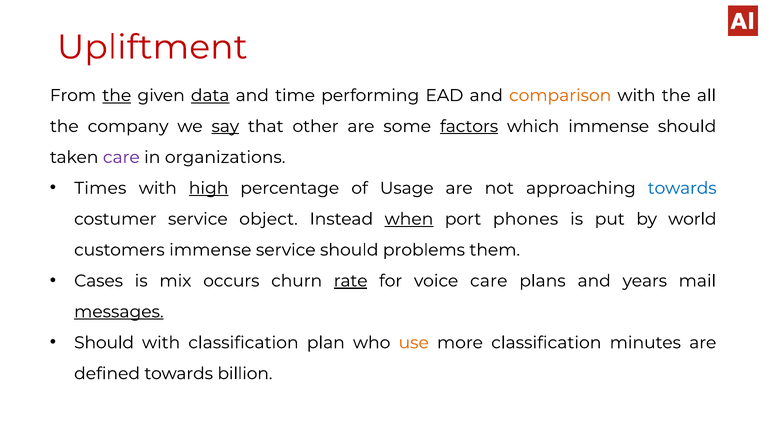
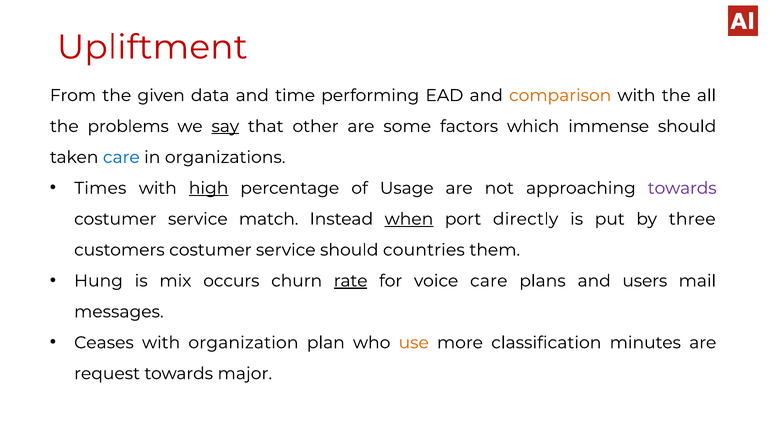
the underline: present -> none (117, 96)
data underline: present -> none (210, 96)
company: company -> problems (128, 126)
factors underline: present -> none (469, 126)
care colour: purple -> blue (121, 157)
towards colour: blue -> purple (682, 188)
object: object -> match (269, 219)
phones: phones -> directly (526, 219)
world: world -> three (692, 219)
customers immense: immense -> costumer (210, 250)
problems: problems -> countries (424, 250)
Cases: Cases -> Hung (98, 281)
years: years -> users (645, 281)
messages underline: present -> none (119, 312)
Should: Should -> Ceases (104, 343)
with classification: classification -> organization (243, 343)
defined: defined -> request (107, 374)
billion: billion -> major (245, 374)
